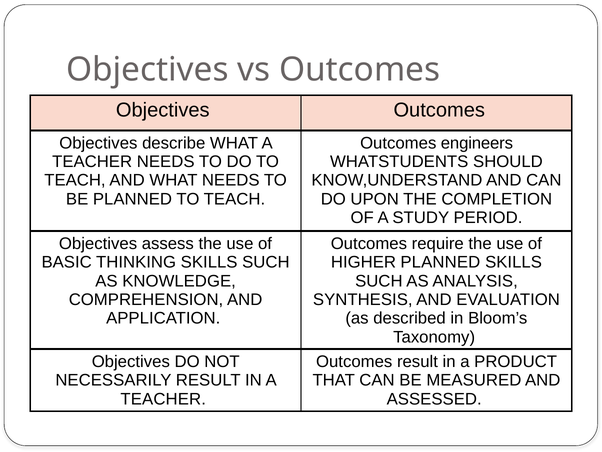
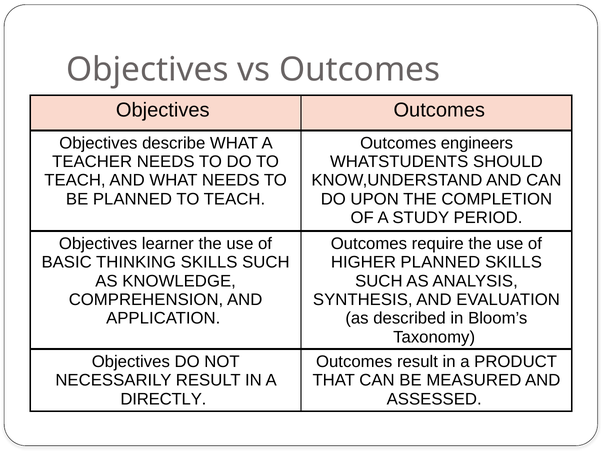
assess: assess -> learner (168, 243)
TEACHER: TEACHER -> DIRECTLY (163, 399)
